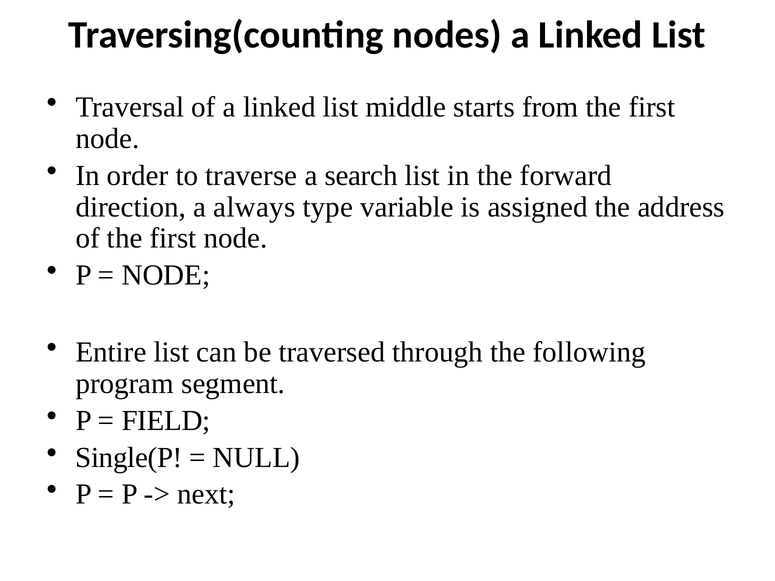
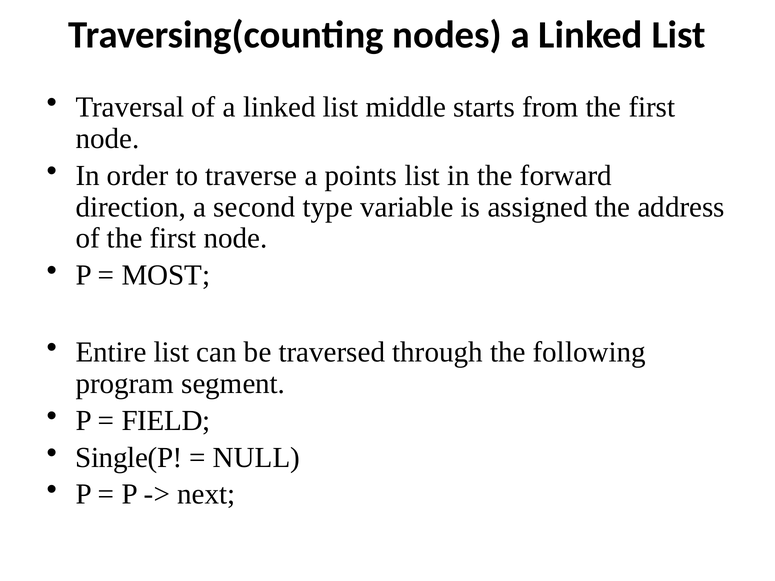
search: search -> points (361, 176)
always: always -> second (254, 207)
NODE: NODE -> MOST (166, 275)
